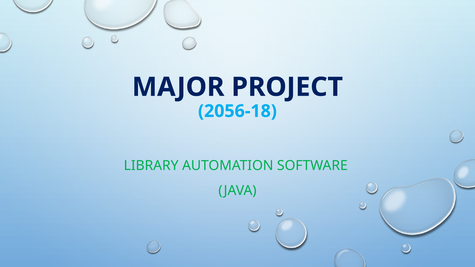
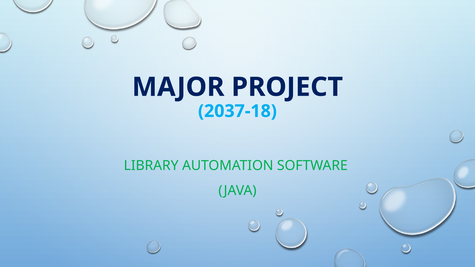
2056-18: 2056-18 -> 2037-18 (237, 111)
